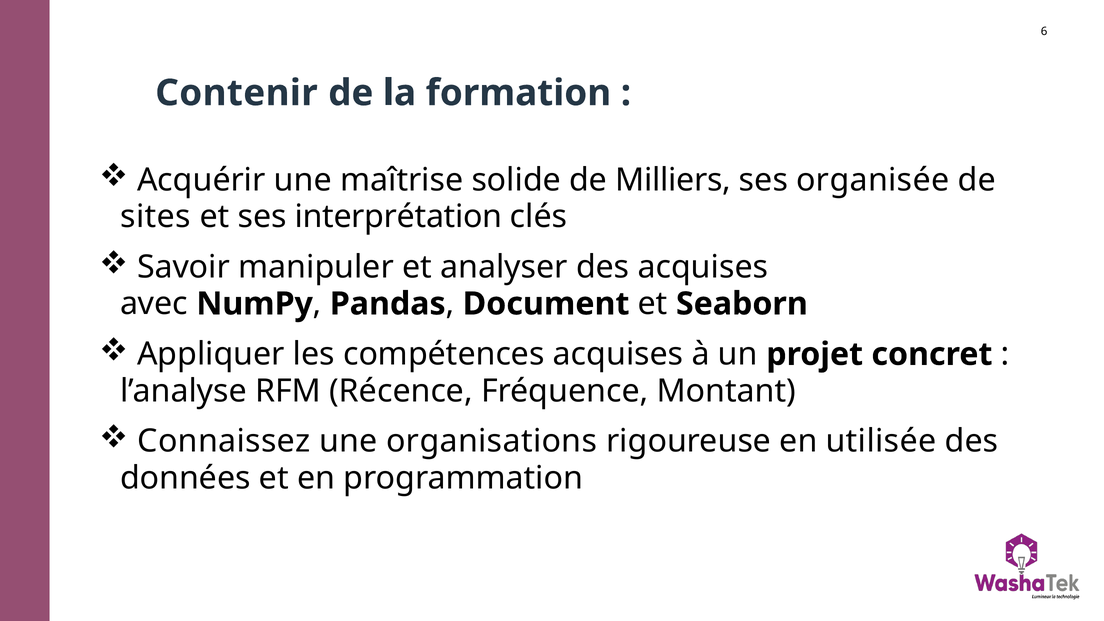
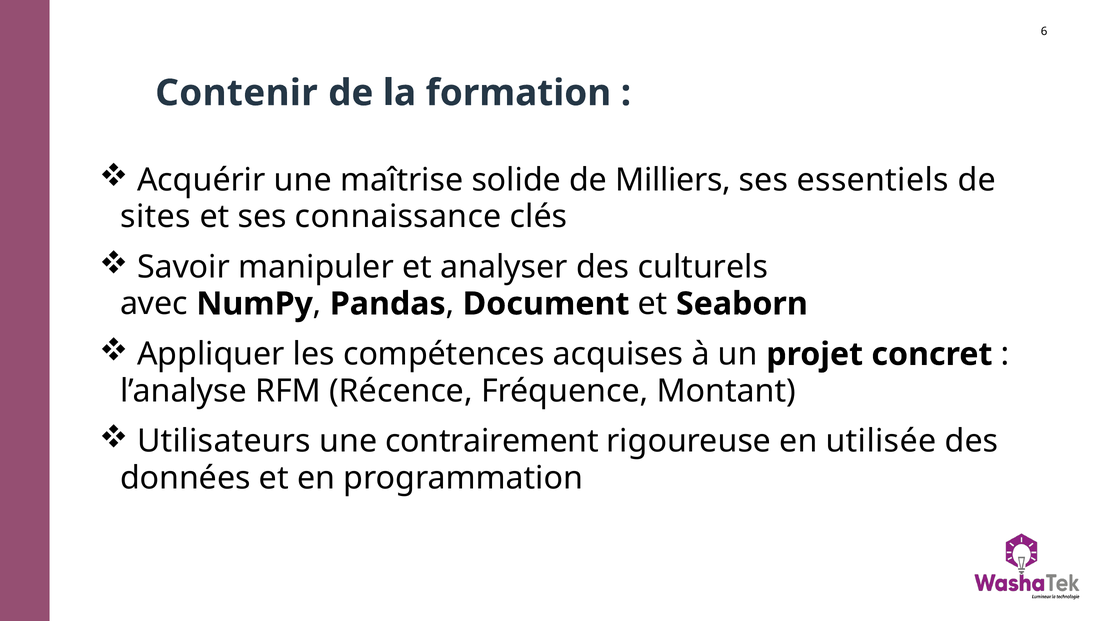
organisée: organisée -> essentiels (873, 180)
interprétation: interprétation -> connaissance (398, 217)
des acquises: acquises -> culturels (703, 267)
Connaissez: Connaissez -> Utilisateurs (224, 441)
organisations: organisations -> contrairement (492, 441)
